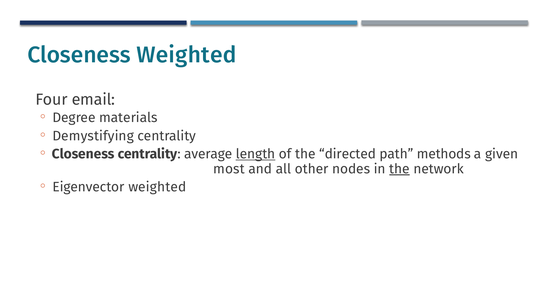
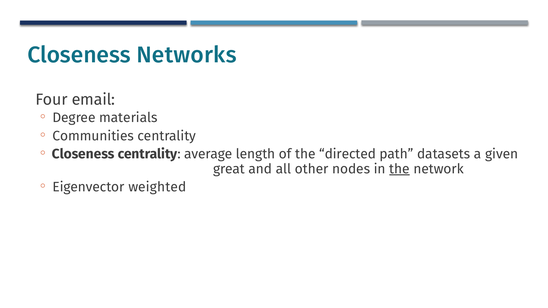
Closeness Weighted: Weighted -> Networks (186, 55)
Demystifying: Demystifying -> Communities (93, 136)
length underline: present -> none (256, 154)
methods: methods -> datasets (444, 154)
most: most -> great (229, 169)
